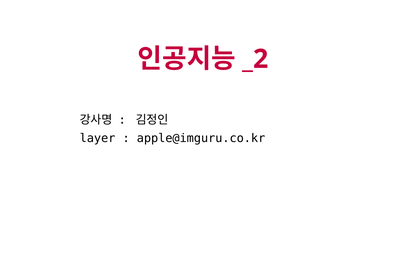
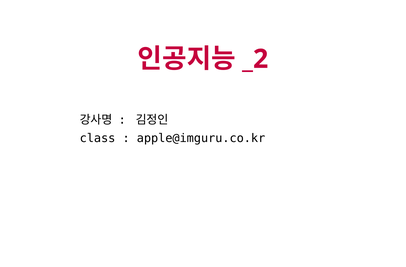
layer: layer -> class (98, 138)
